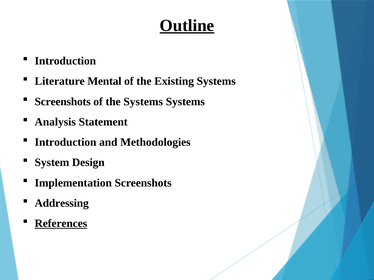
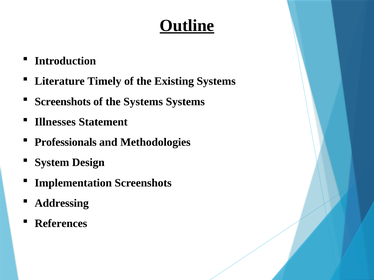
Mental: Mental -> Timely (104, 81)
Analysis: Analysis -> Illnesses (55, 122)
Introduction: Introduction -> Professionals (66, 142)
References underline: present -> none (61, 224)
